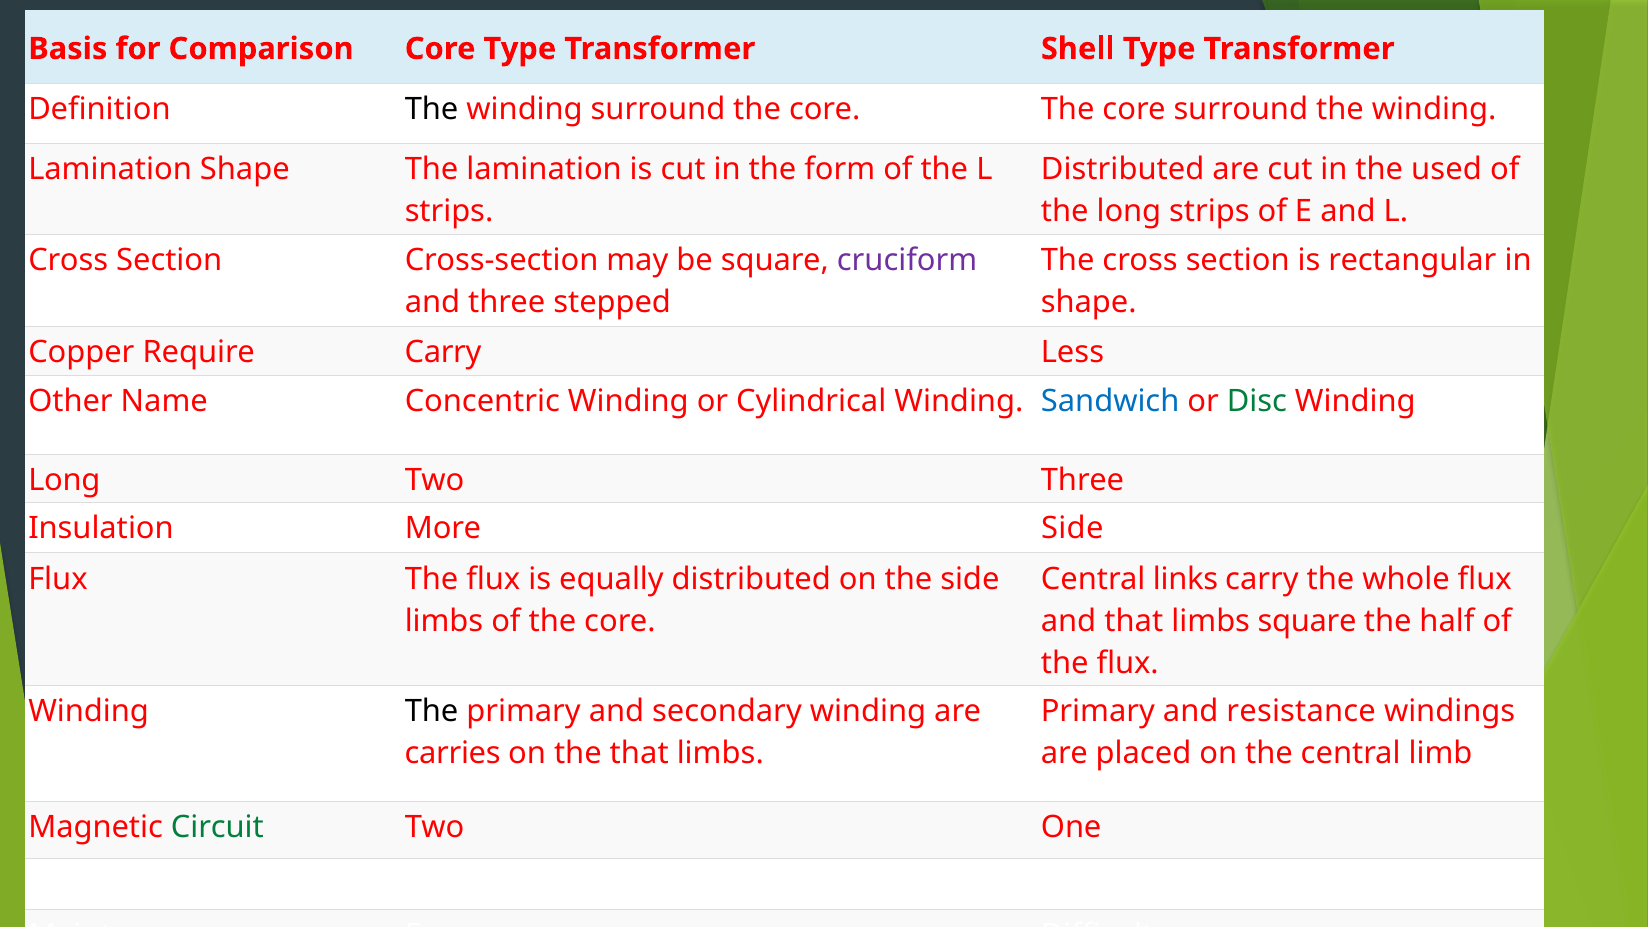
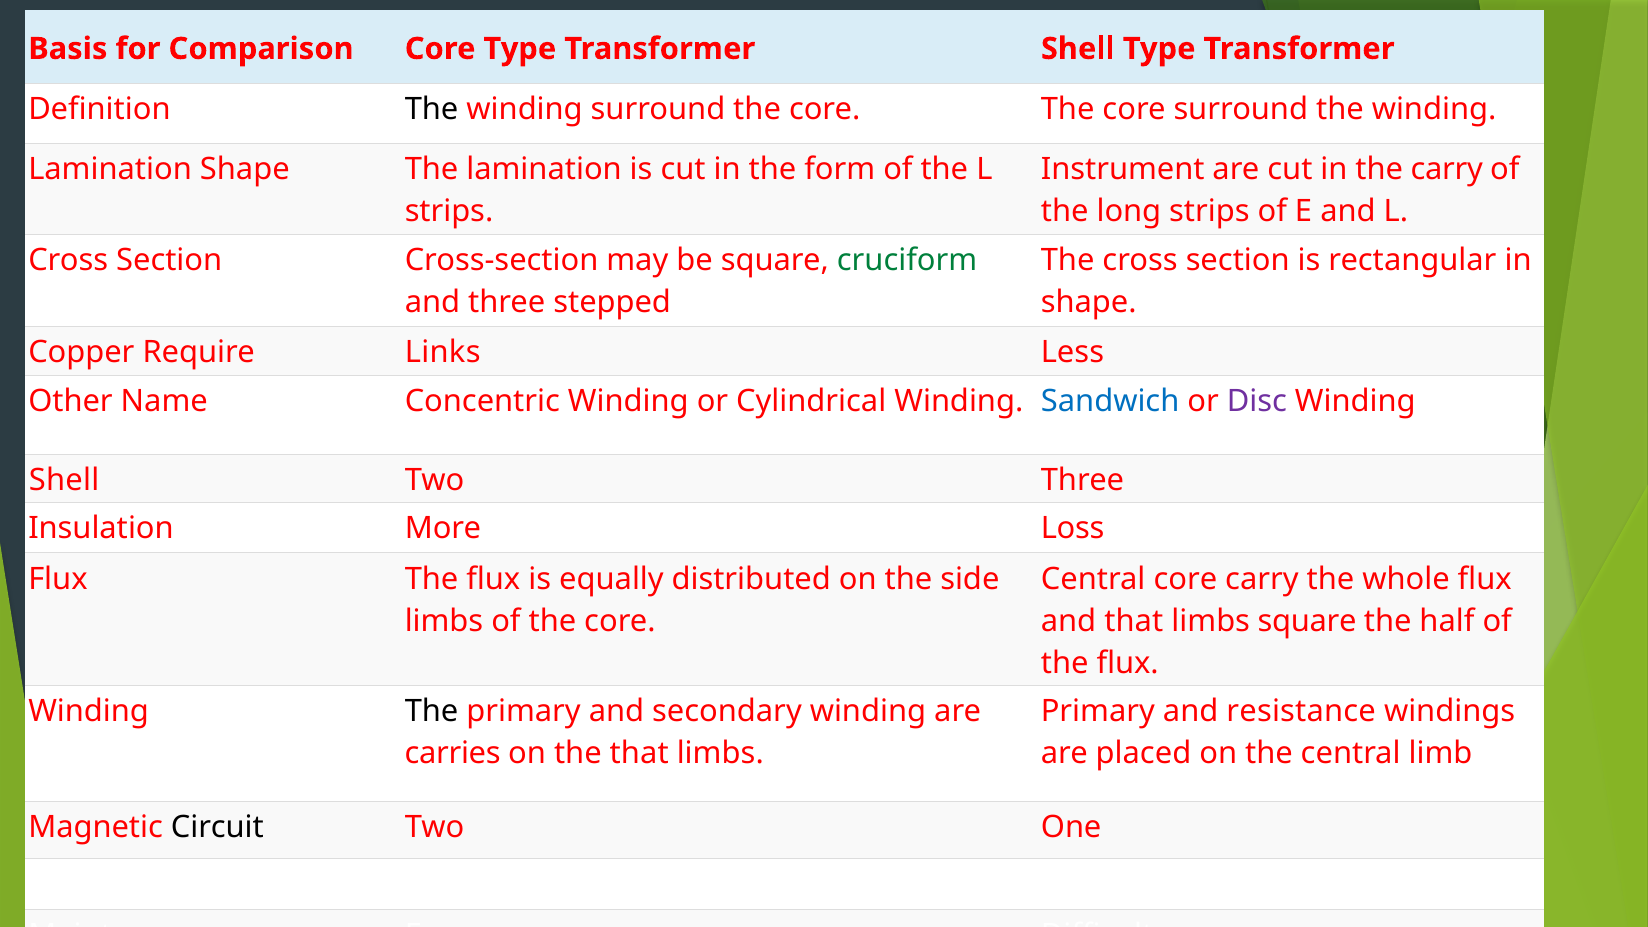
Distributed: Distributed -> Instrument (1123, 169)
the used: used -> carry (1447, 169)
cruciform colour: purple -> green (907, 260)
Require Carry: Carry -> Links (443, 352)
Disc colour: green -> purple (1257, 402)
Long: Long -> Shell (64, 480)
More Side: Side -> Loss (1073, 529)
Central links: links -> core (1185, 579)
Circuit colour: green -> black (217, 828)
